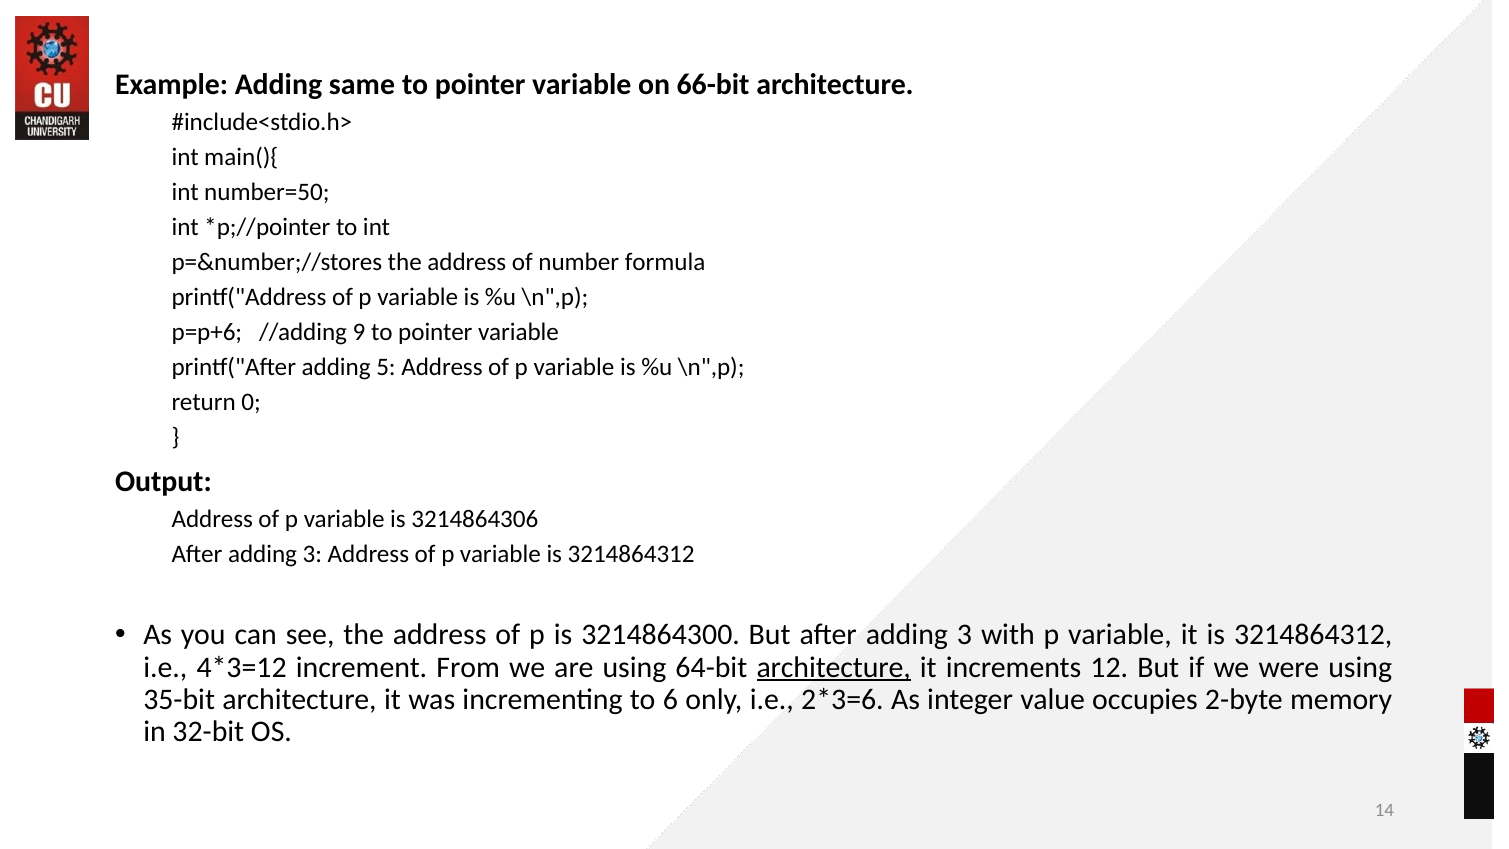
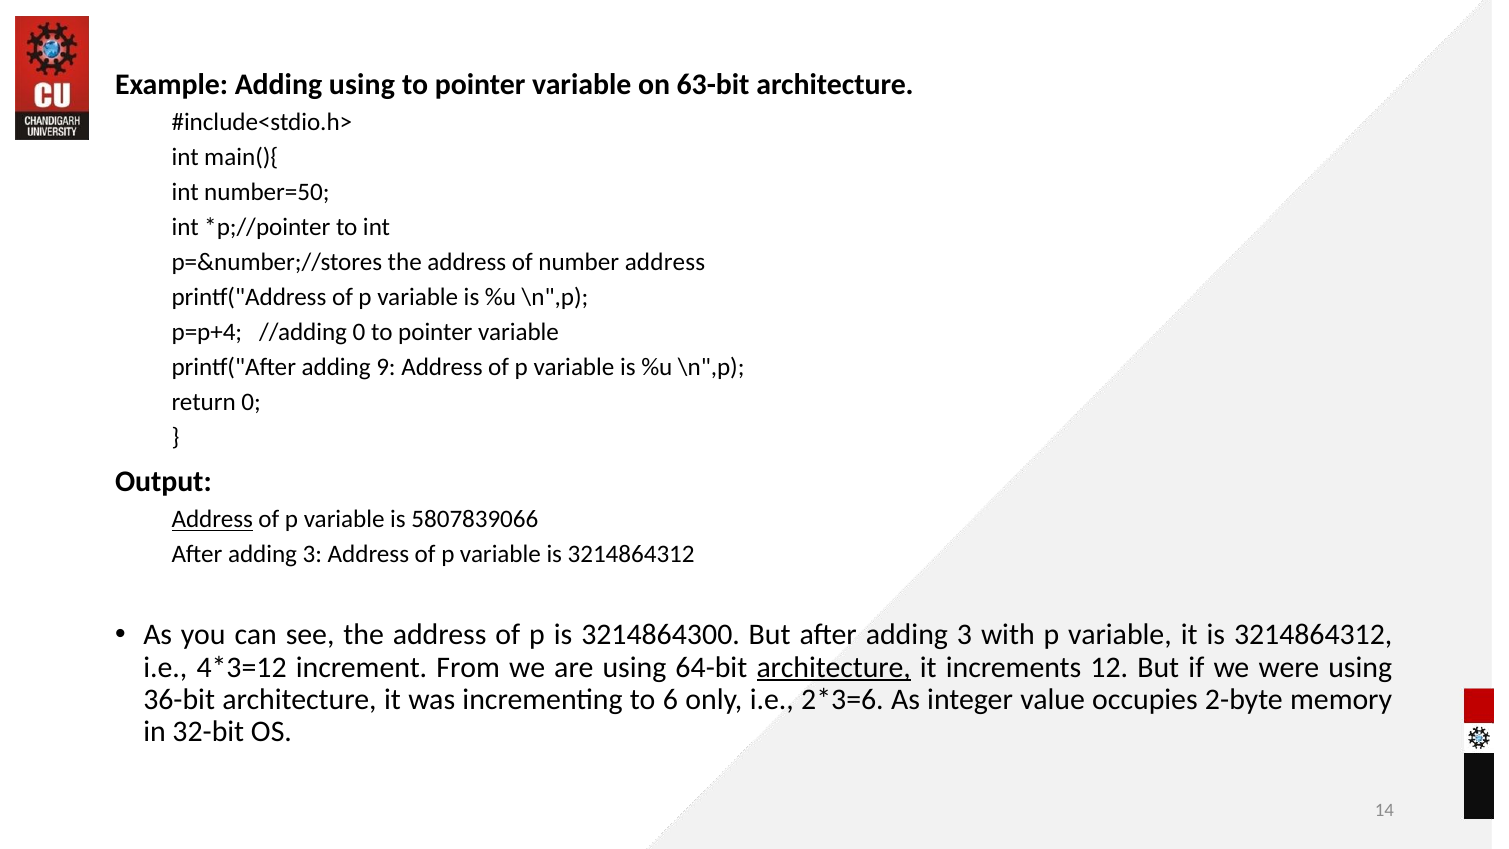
Adding same: same -> using (362, 84)
66-bit: 66-bit -> 63-bit (713, 84)
number formula: formula -> address (665, 262)
p=p+6: p=p+6 -> p=p+4 (207, 332)
//adding 9: 9 -> 0 (359, 332)
5: 5 -> 9 (386, 367)
Address underline: none -> present (212, 520)
3214864306: 3214864306 -> 5807839066 (475, 520)
35-bit: 35-bit -> 36-bit (179, 699)
